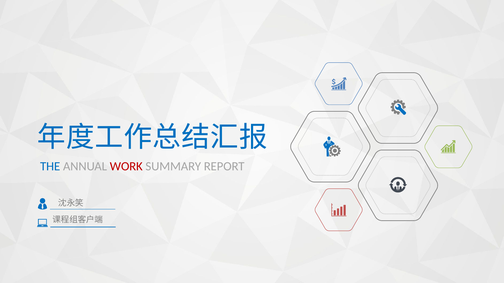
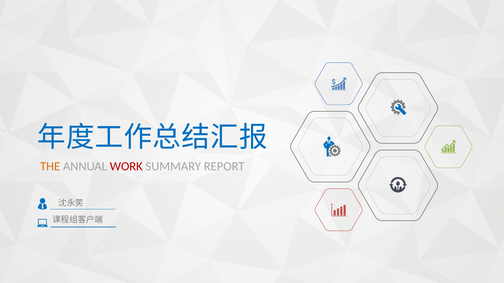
THE colour: blue -> orange (50, 167)
